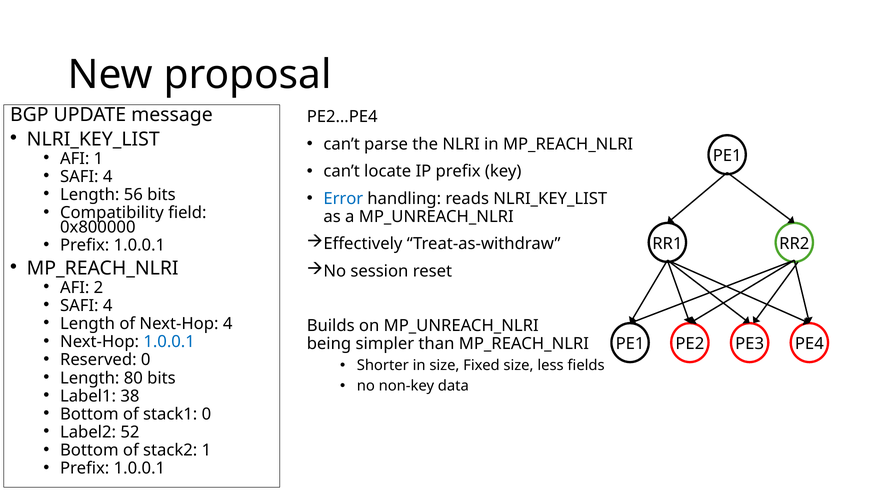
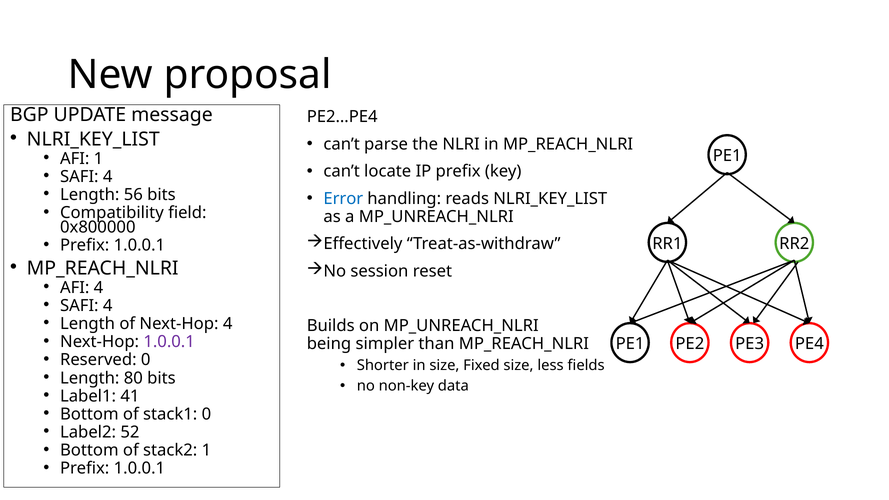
AFI 2: 2 -> 4 (99, 288)
1.0.0.1 colour: blue -> purple (169, 342)
38: 38 -> 41 (130, 396)
